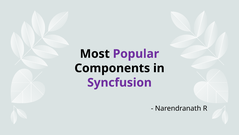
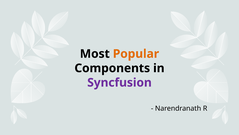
Popular colour: purple -> orange (136, 54)
